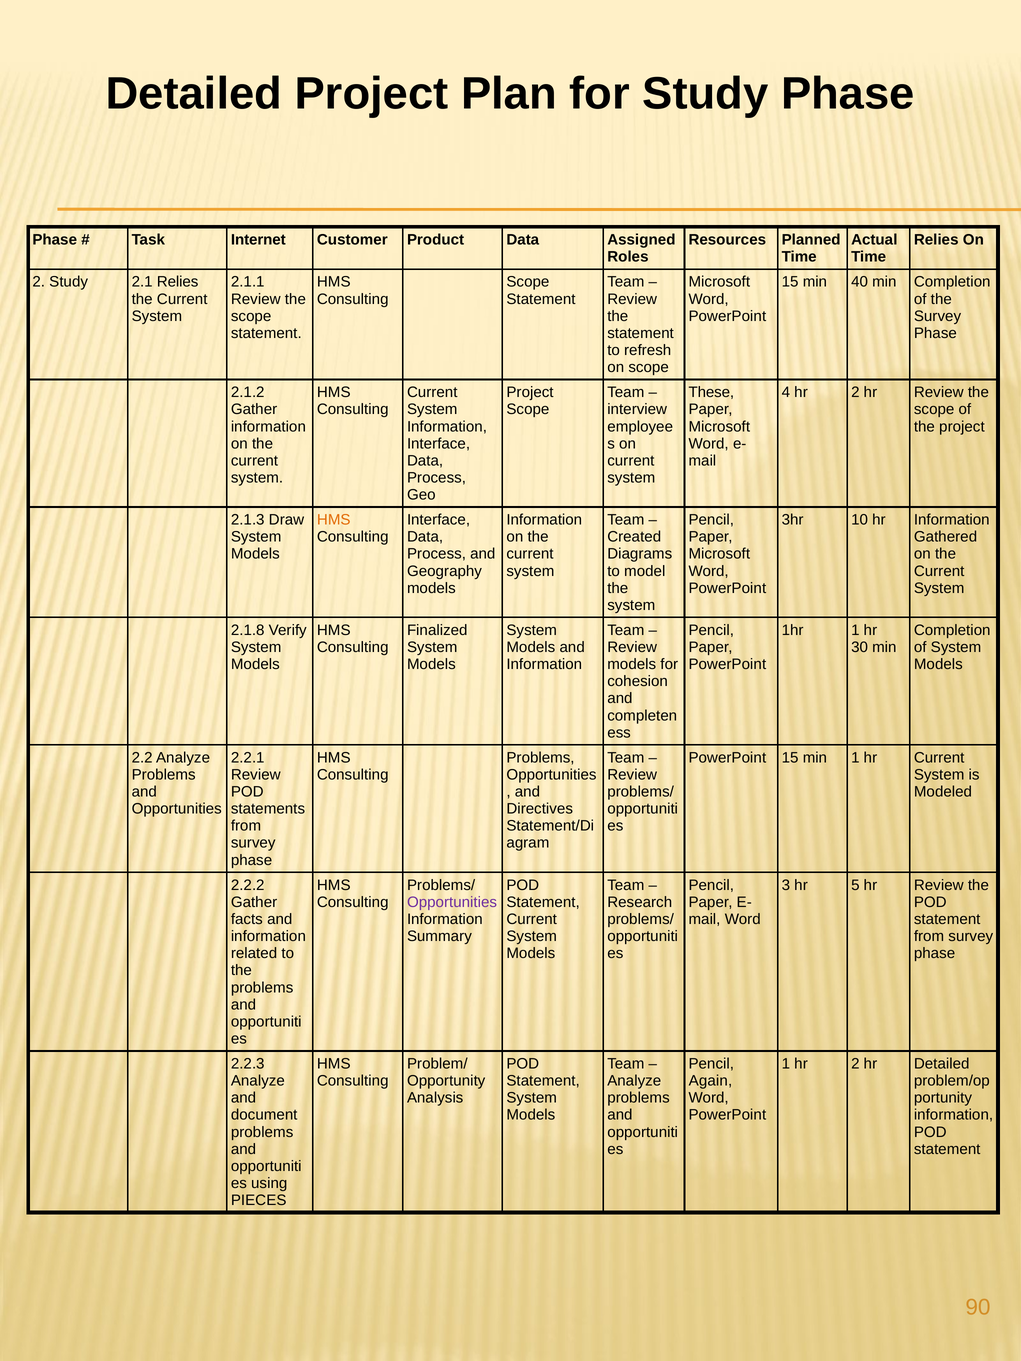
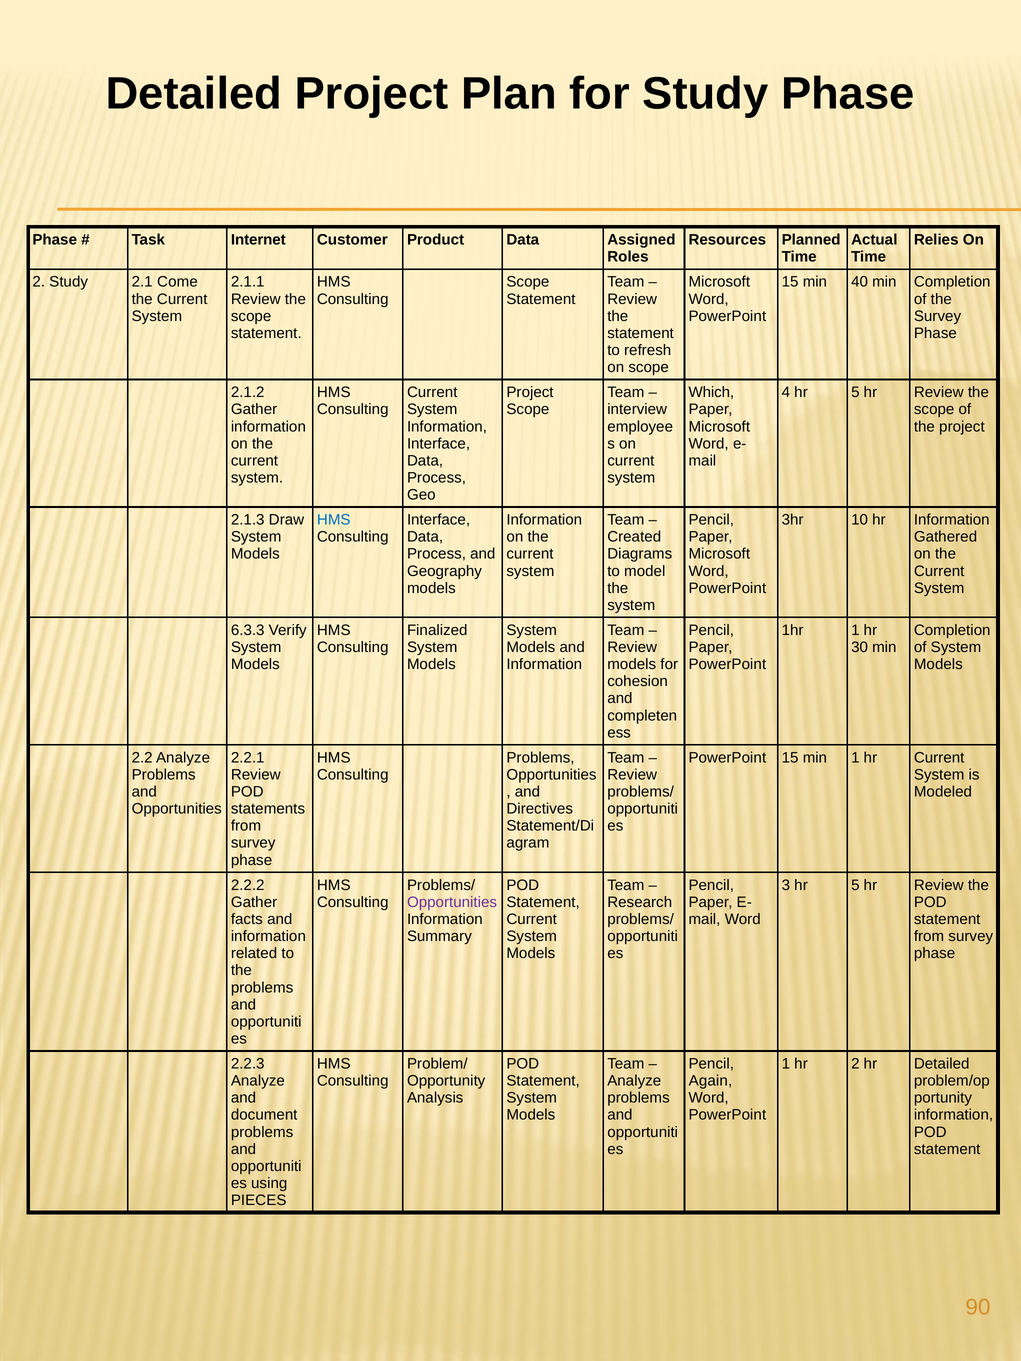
2.1 Relies: Relies -> Come (177, 282)
These: These -> Which (711, 393)
4 hr 2: 2 -> 5 (855, 393)
HMS colour: orange -> blue (334, 520)
2.1.8: 2.1.8 -> 6.3.3 (248, 630)
